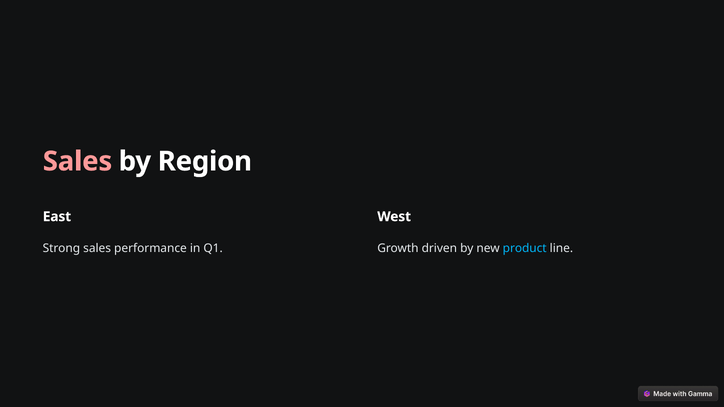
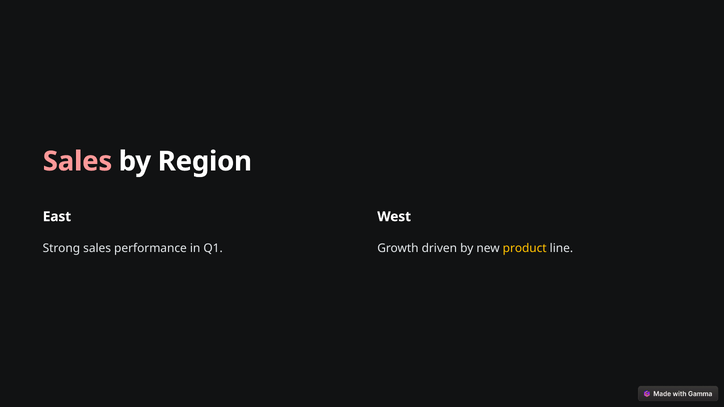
product colour: light blue -> yellow (525, 248)
